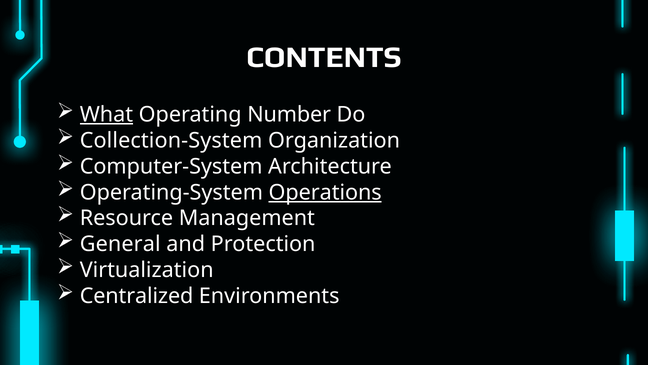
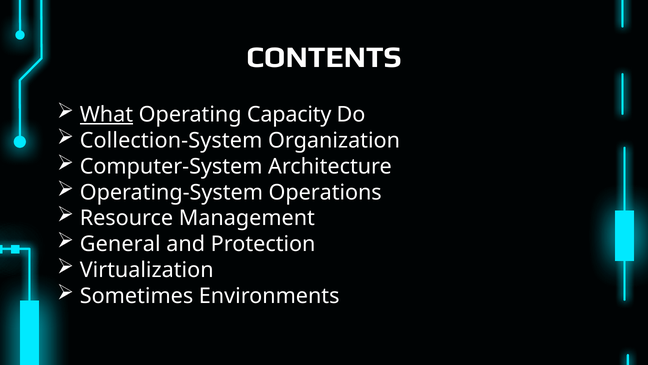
Number: Number -> Capacity (289, 114)
Operations underline: present -> none (325, 192)
Centralized: Centralized -> Sometimes (137, 296)
